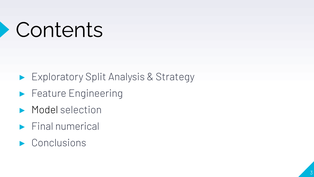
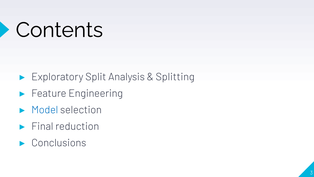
Strategy: Strategy -> Splitting (175, 77)
Model colour: black -> blue (45, 110)
numerical: numerical -> reduction (77, 126)
